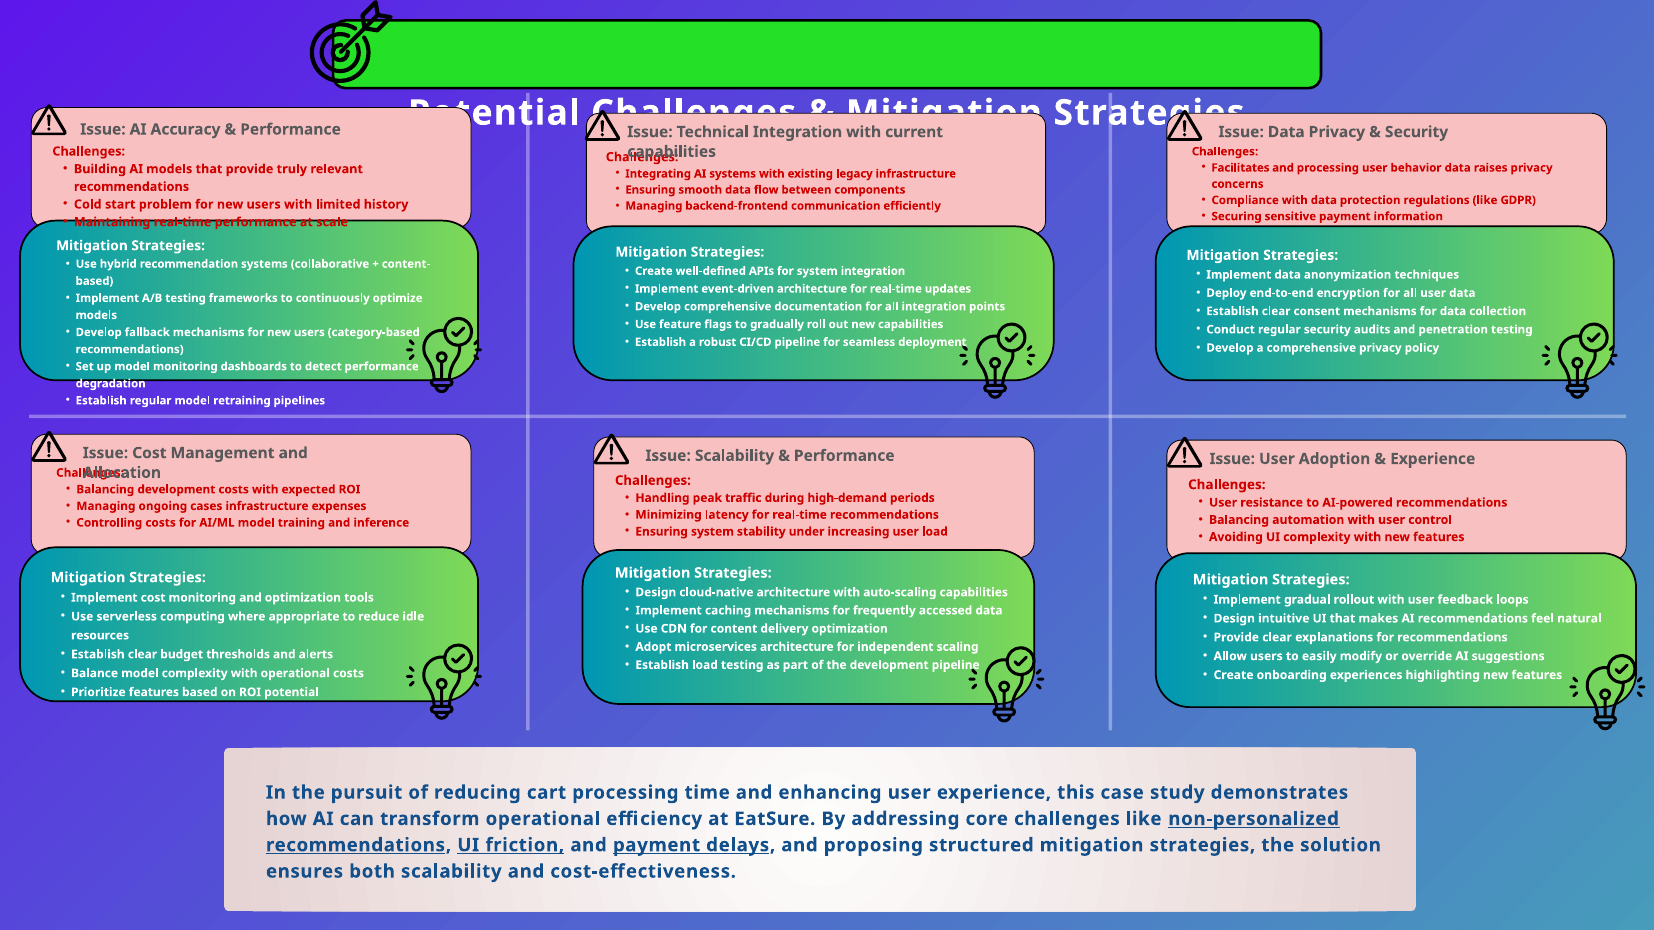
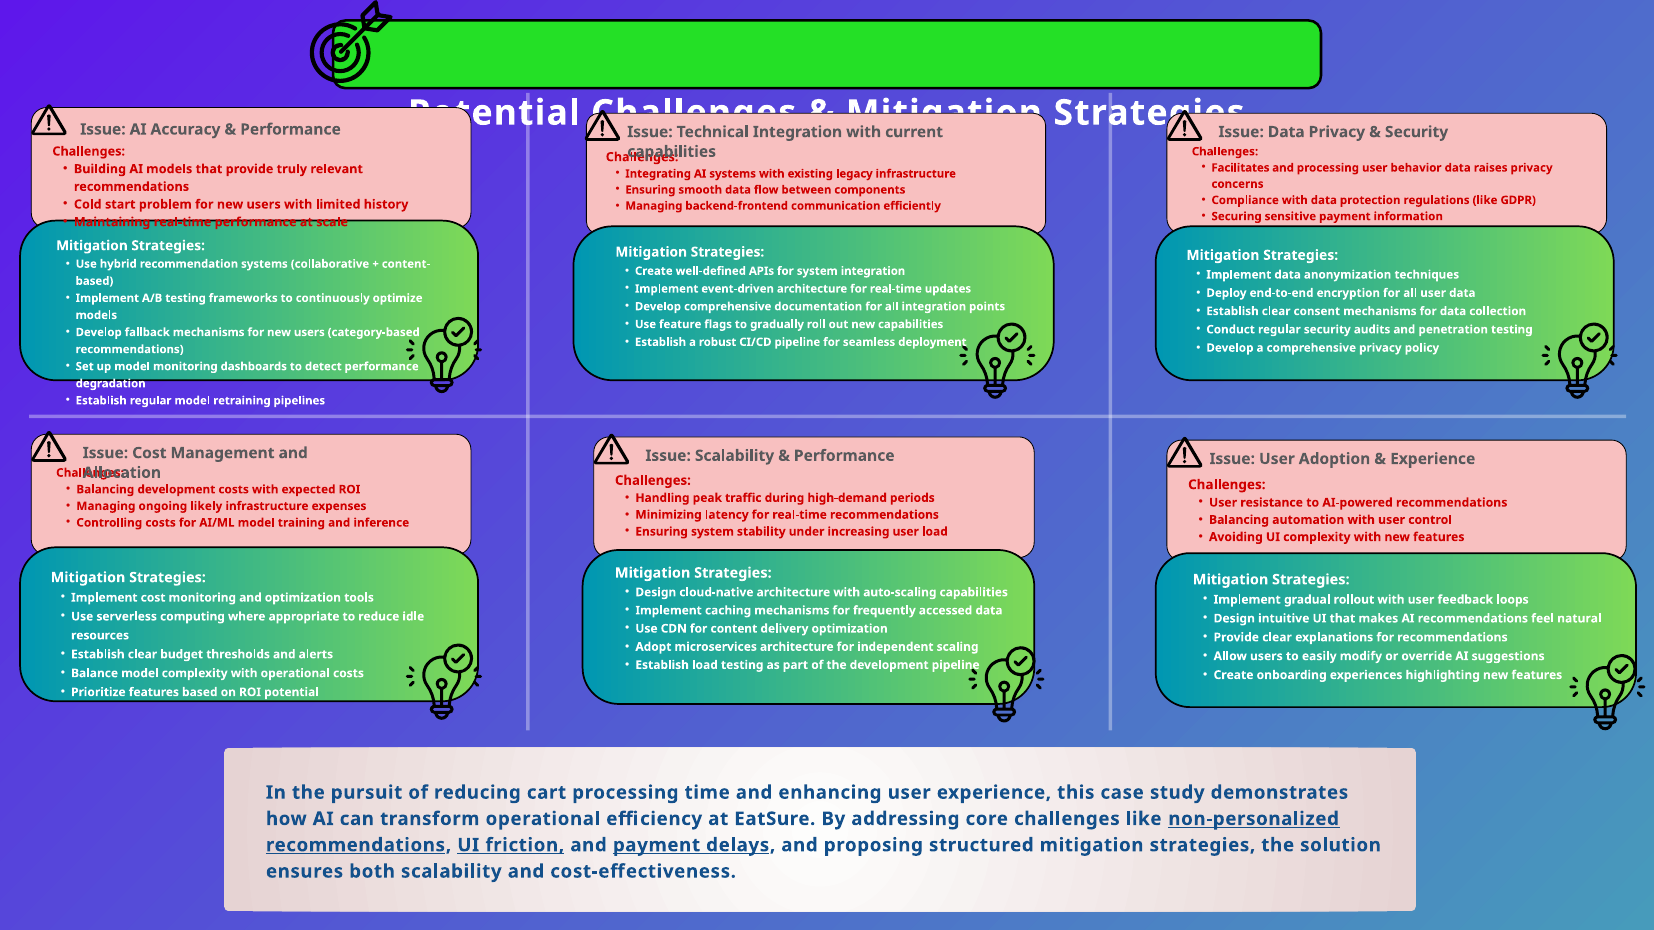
cases: cases -> likely (206, 506)
